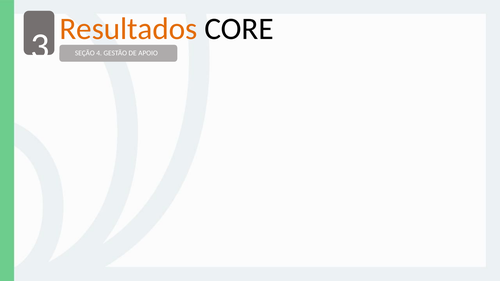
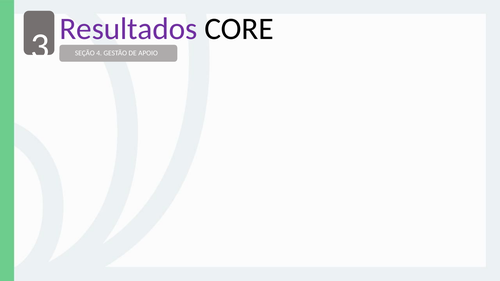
Resultados colour: orange -> purple (128, 29)
